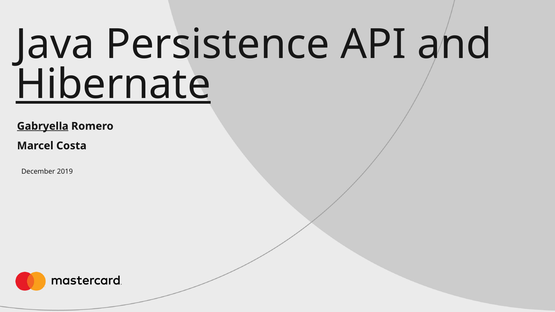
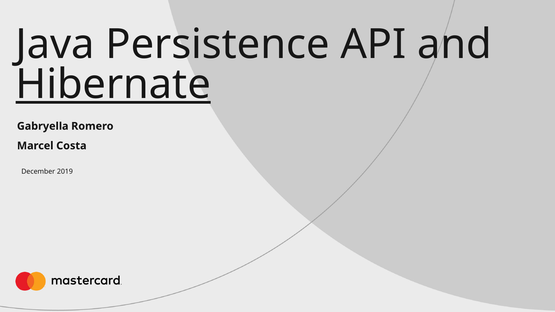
Gabryella underline: present -> none (43, 126)
